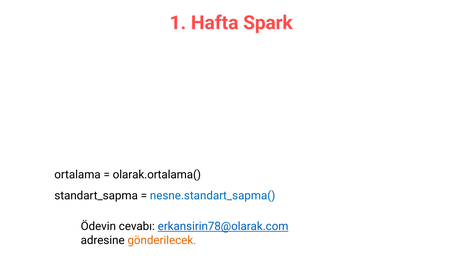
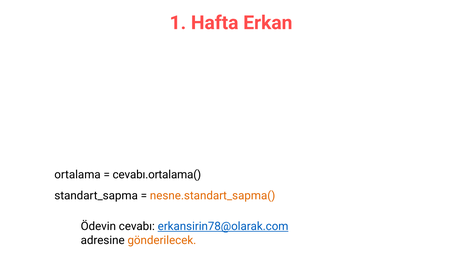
Spark: Spark -> Erkan (268, 23)
olarak.ortalama(: olarak.ortalama( -> cevabı.ortalama( (157, 175)
nesne.standart_sapma( colour: blue -> orange (213, 195)
